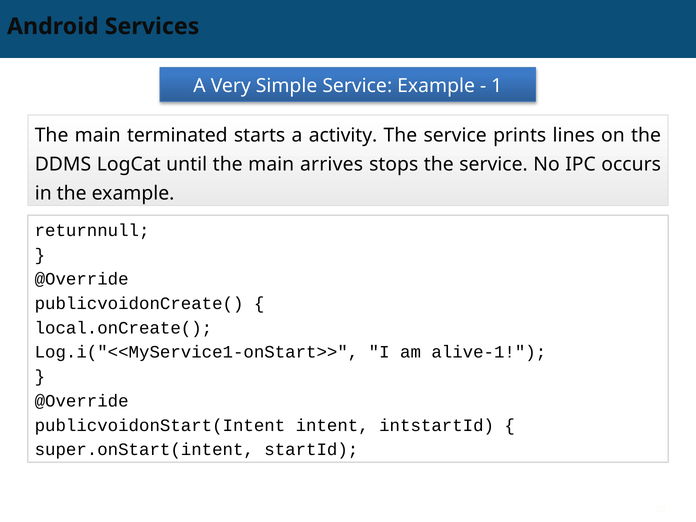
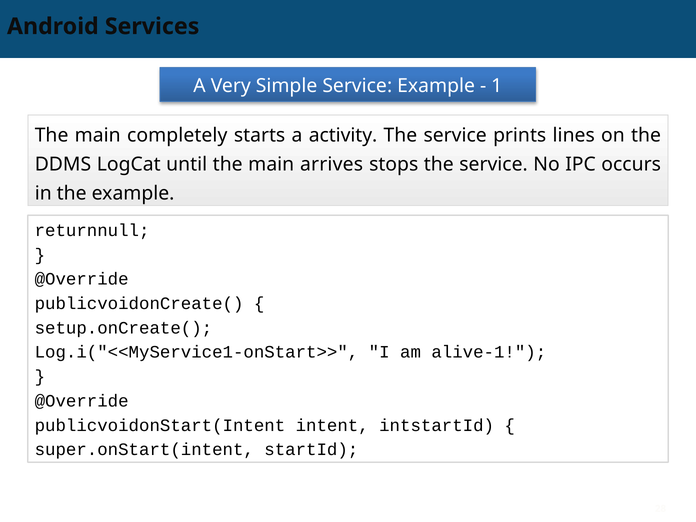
terminated: terminated -> completely (177, 135)
local.onCreate(: local.onCreate( -> setup.onCreate( (123, 328)
